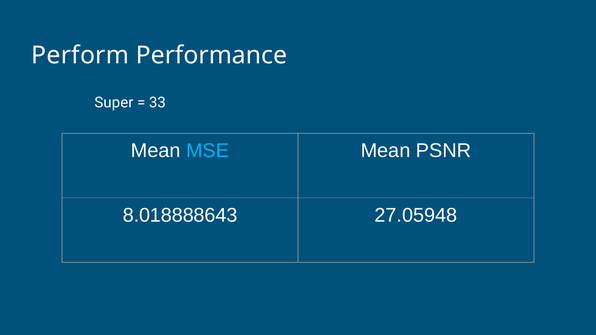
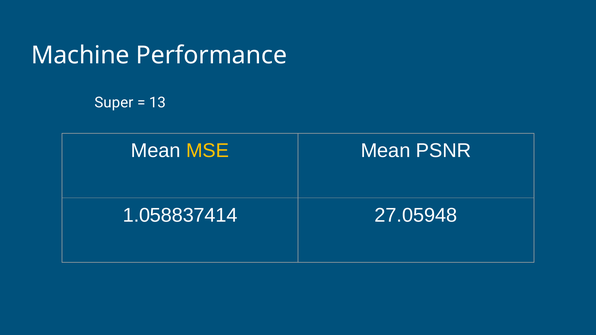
Perform: Perform -> Machine (80, 55)
33: 33 -> 13 (157, 103)
MSE colour: light blue -> yellow (208, 151)
8.018888643: 8.018888643 -> 1.058837414 (180, 215)
